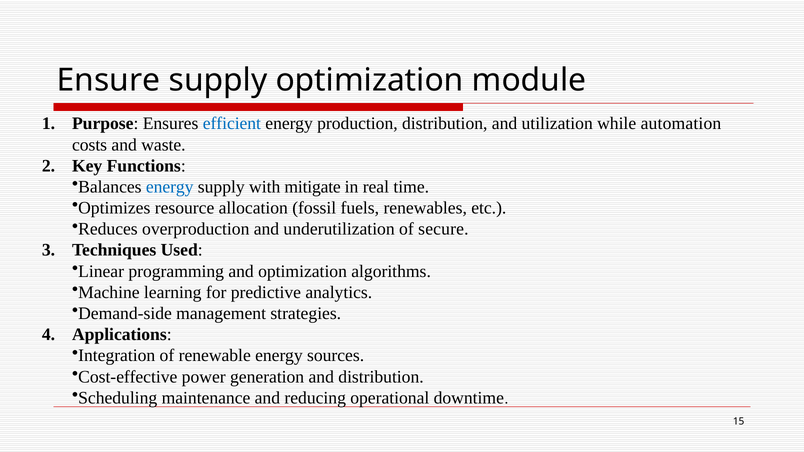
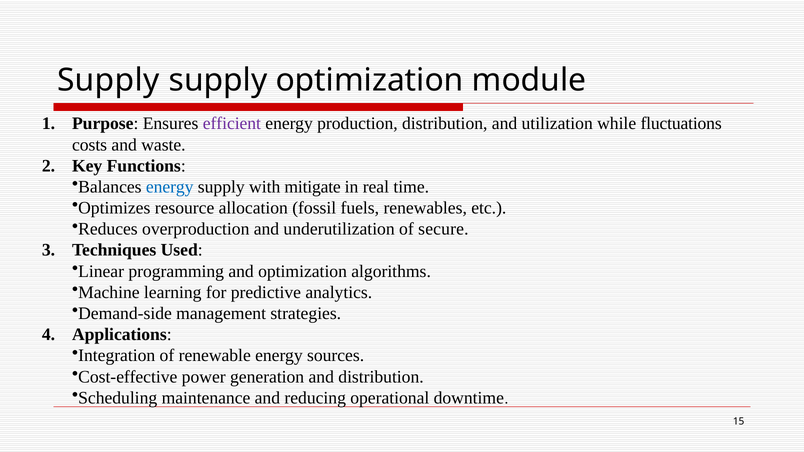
Ensure: Ensure -> Supply (108, 80)
efficient colour: blue -> purple (232, 124)
automation: automation -> fluctuations (681, 124)
